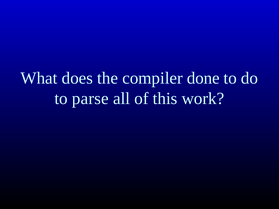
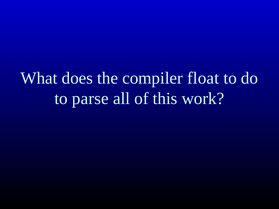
done: done -> float (203, 78)
